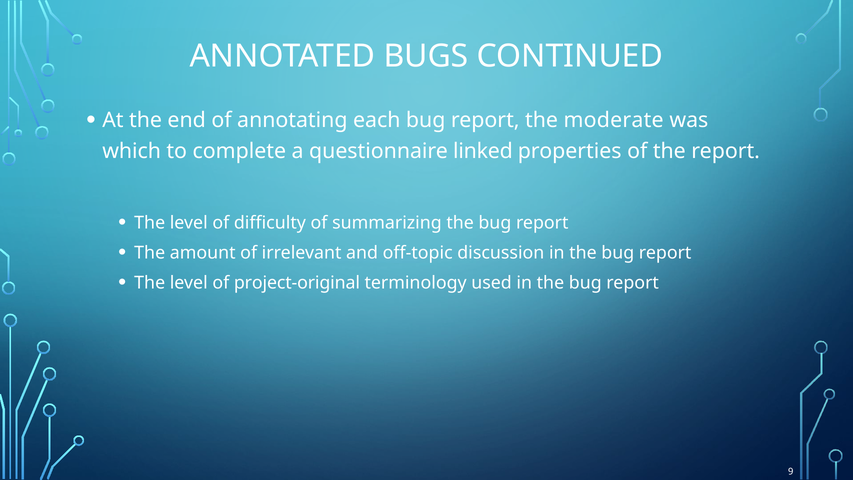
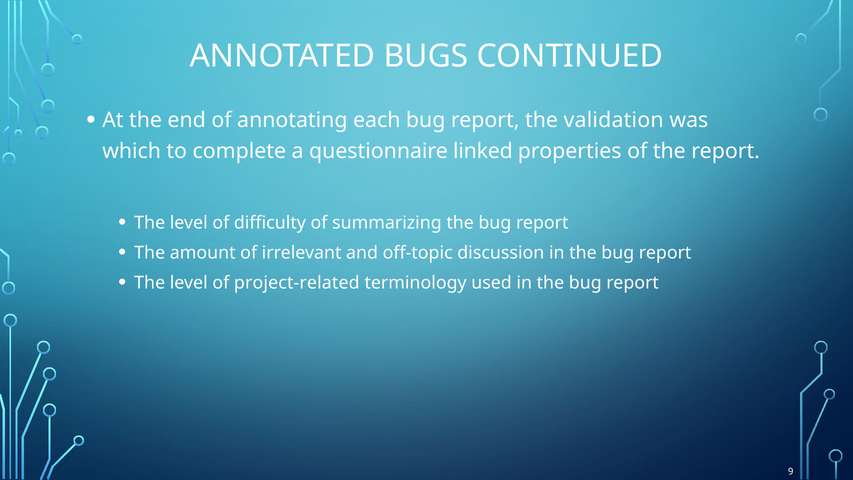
moderate: moderate -> validation (614, 120)
project-original: project-original -> project-related (297, 283)
